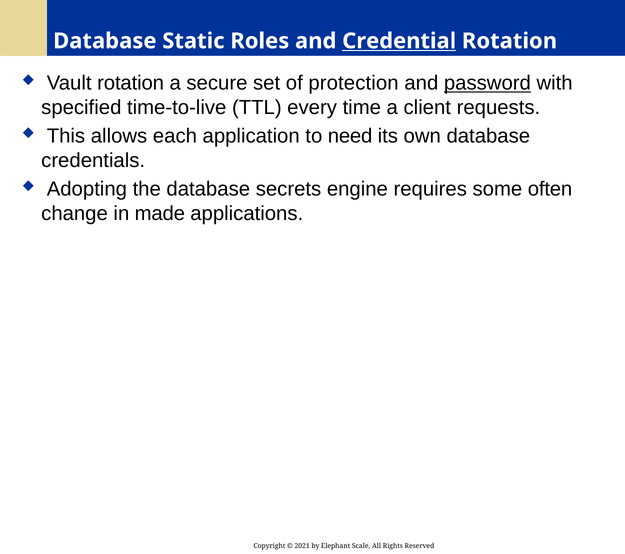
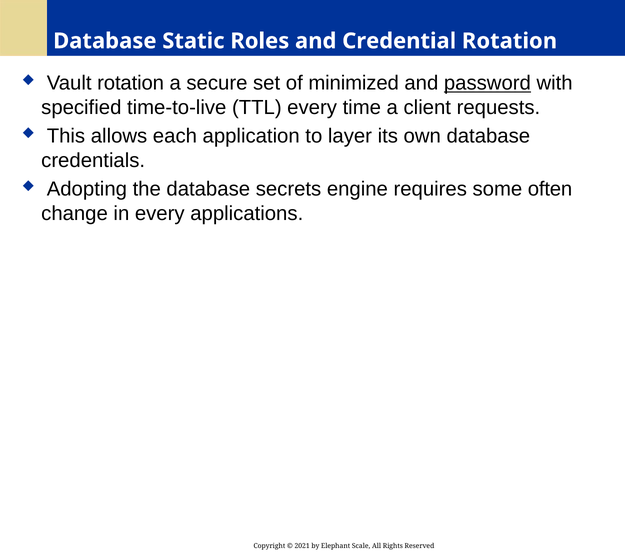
Credential underline: present -> none (399, 41)
protection: protection -> minimized (354, 83)
need: need -> layer (350, 136)
in made: made -> every (160, 213)
